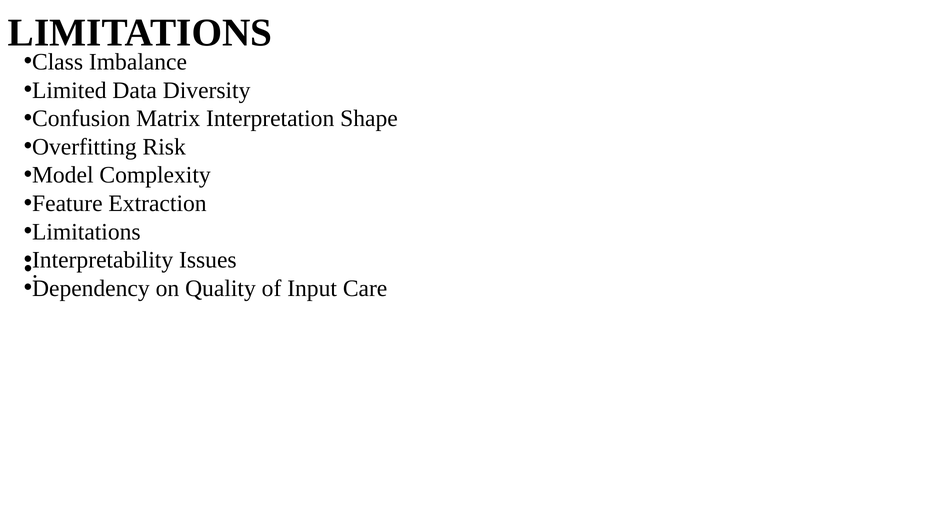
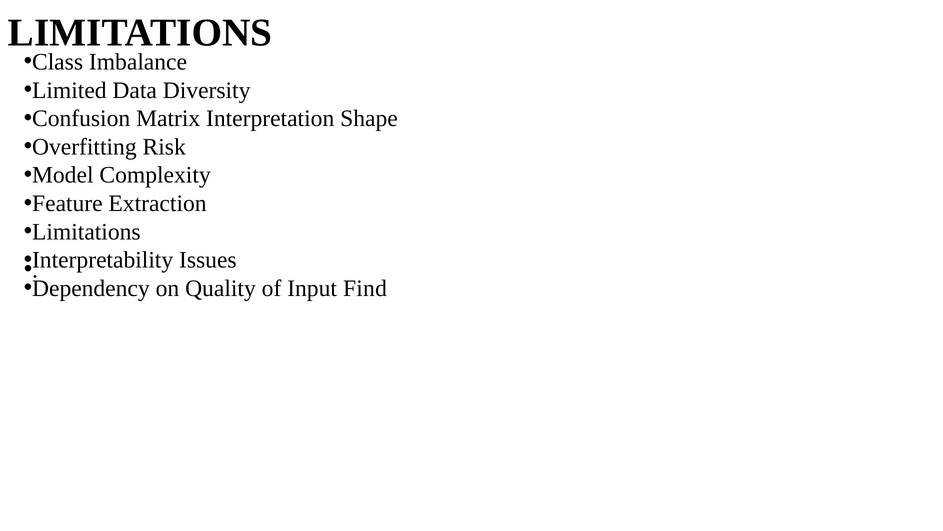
Care: Care -> Find (365, 288)
